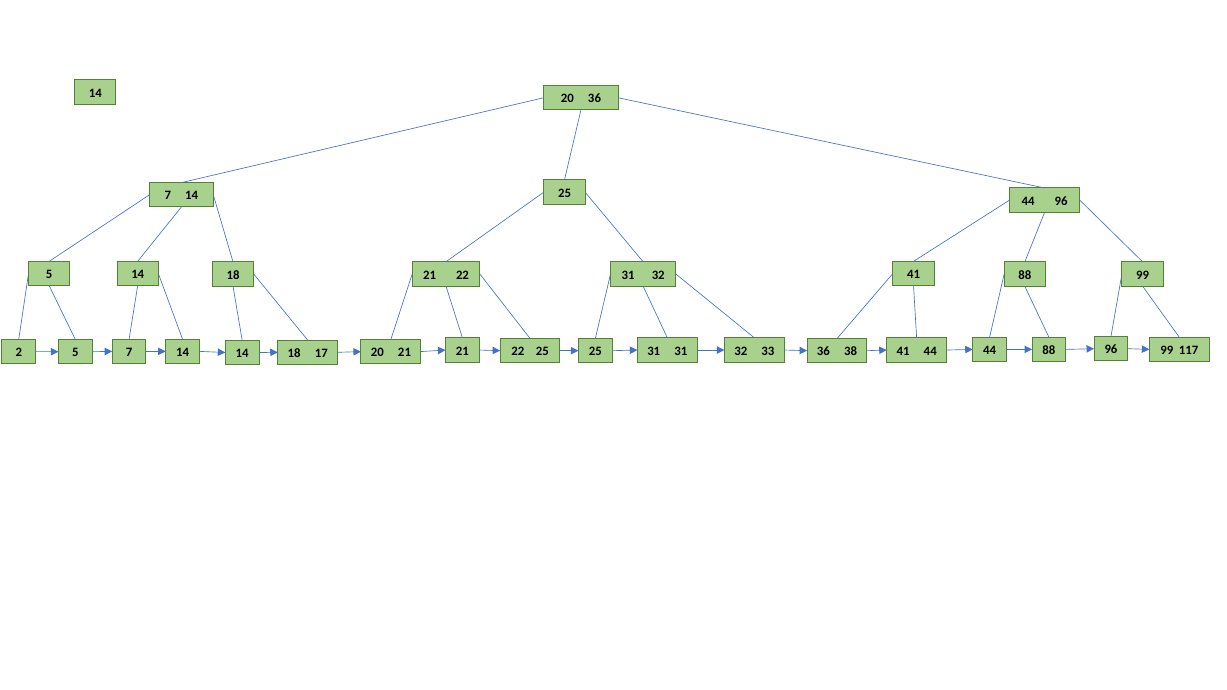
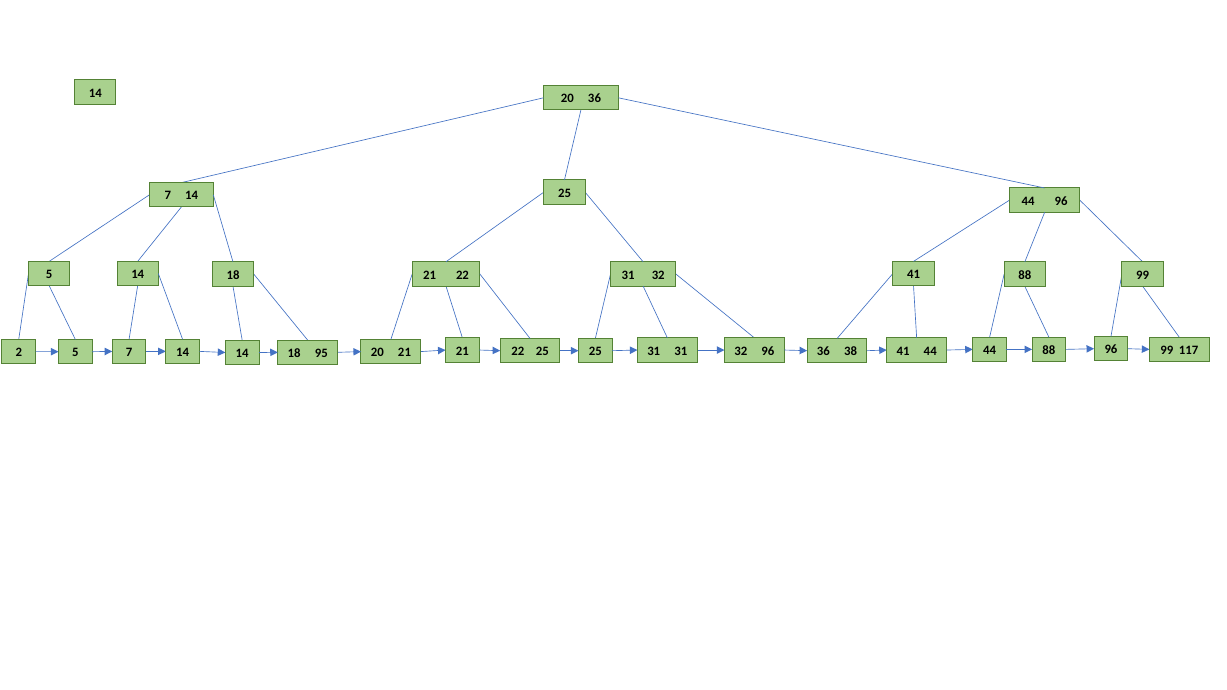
32 33: 33 -> 96 (768, 351)
17: 17 -> 95 (321, 353)
